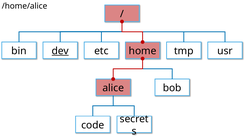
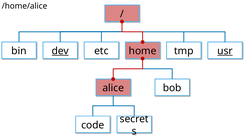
usr underline: none -> present (225, 51)
